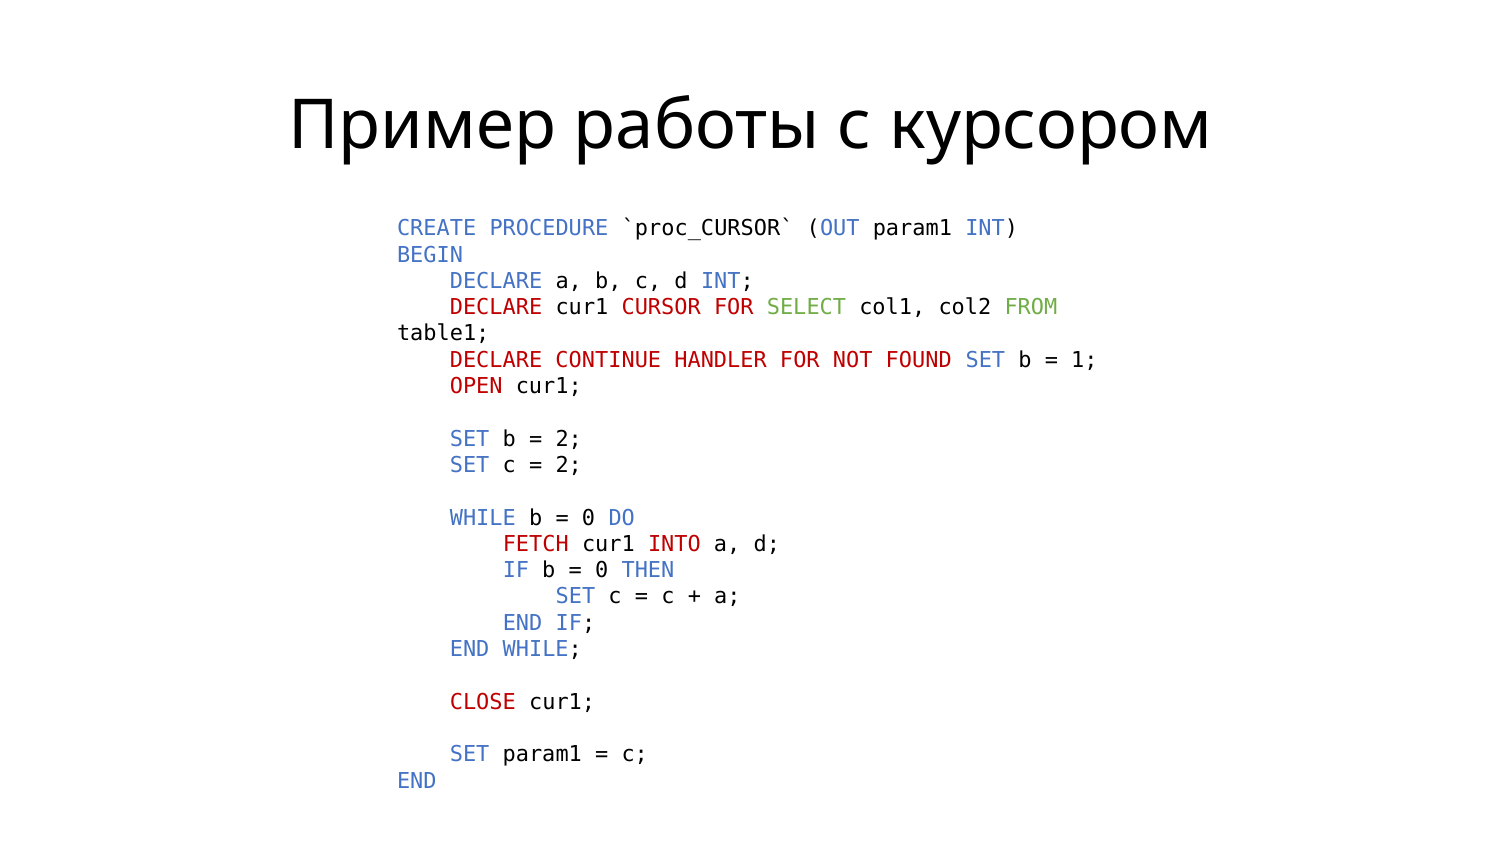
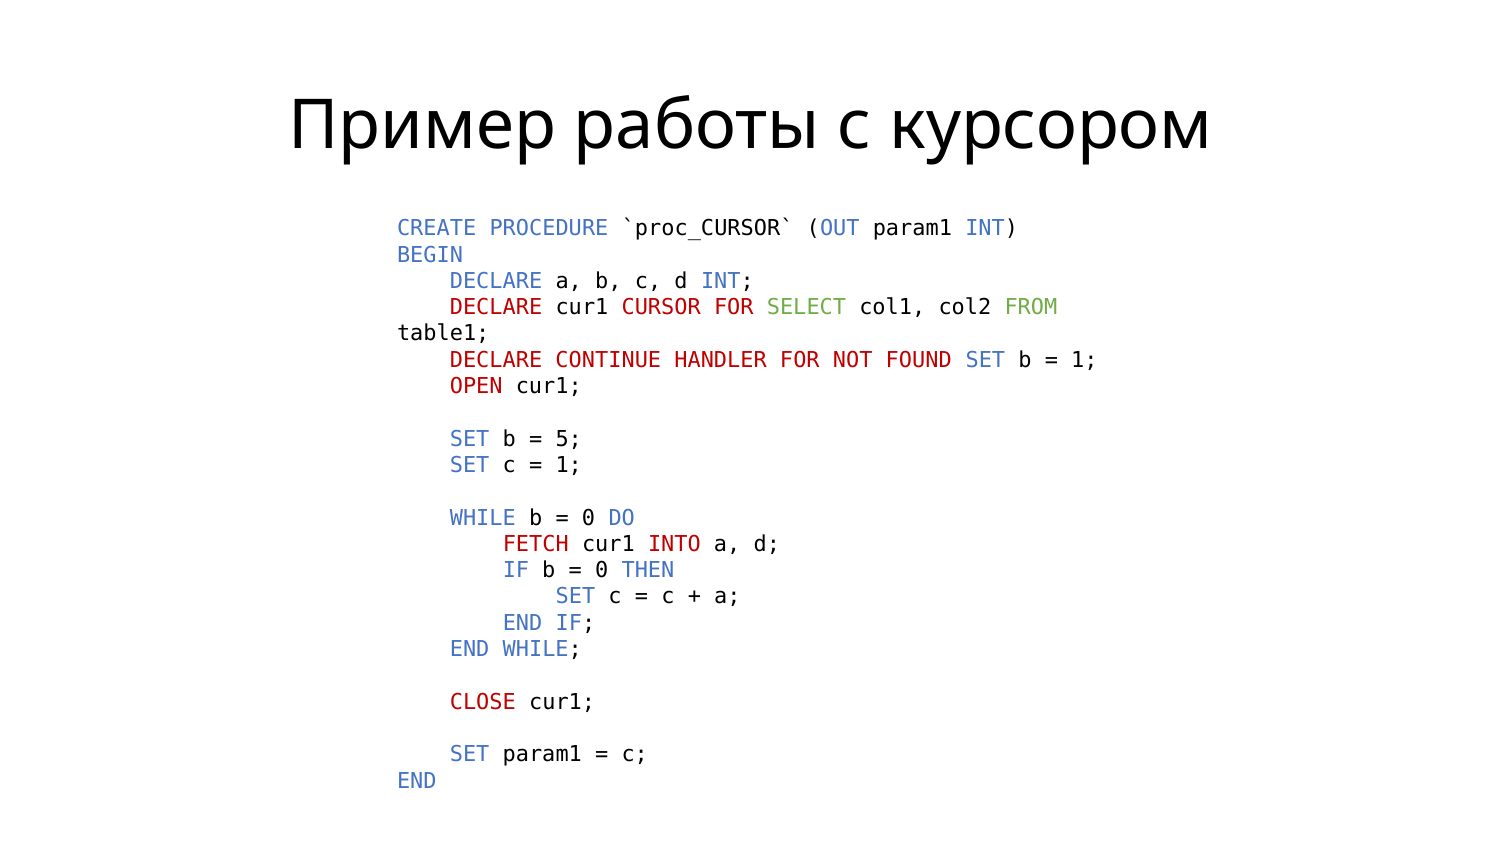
2: 2 -> 5 (569, 439)
2: 2 -> 1 (569, 465)
